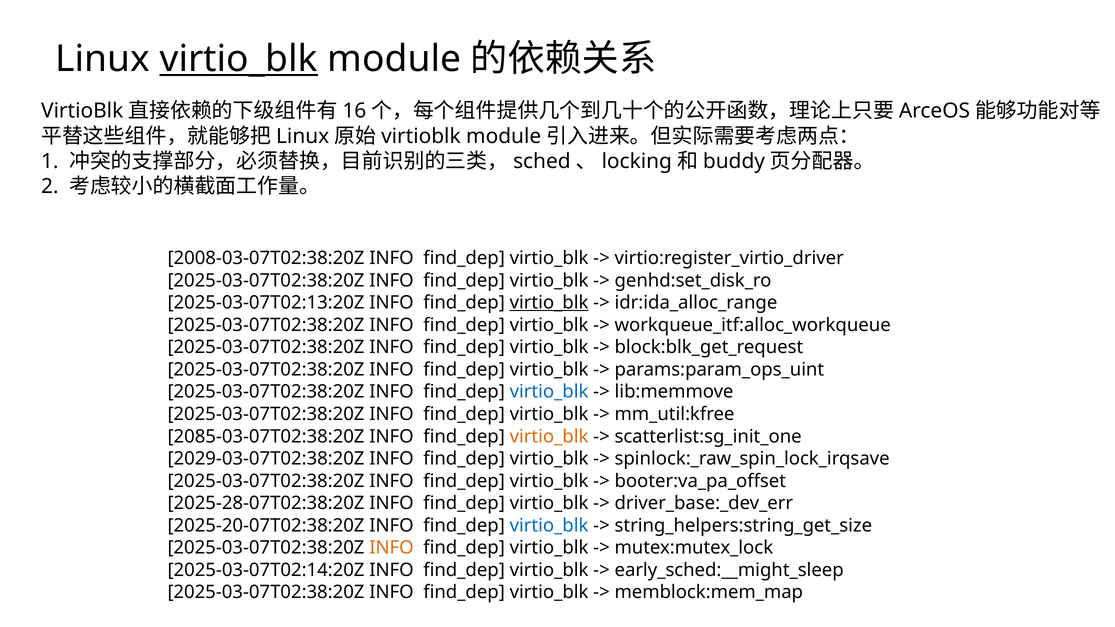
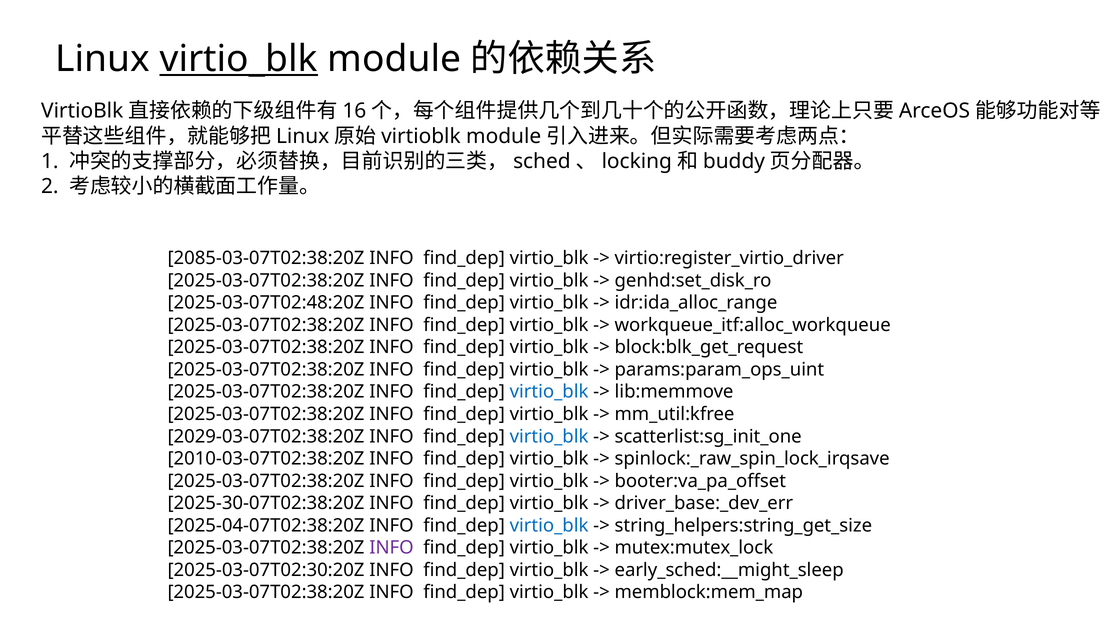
2008-03-07T02:38:20Z: 2008-03-07T02:38:20Z -> 2085-03-07T02:38:20Z (266, 258)
2025-03-07T02:13:20Z: 2025-03-07T02:13:20Z -> 2025-03-07T02:48:20Z (266, 303)
virtio_blk underline: present -> none (549, 303)
2085-03-07T02:38:20Z: 2085-03-07T02:38:20Z -> 2029-03-07T02:38:20Z (266, 437)
virtio_blk colour: orange -> blue (549, 437)
2029-03-07T02:38:20Z: 2029-03-07T02:38:20Z -> 2010-03-07T02:38:20Z (266, 459)
2025-28-07T02:38:20Z: 2025-28-07T02:38:20Z -> 2025-30-07T02:38:20Z (266, 503)
2025-20-07T02:38:20Z: 2025-20-07T02:38:20Z -> 2025-04-07T02:38:20Z (266, 526)
INFO colour: orange -> purple (391, 548)
2025-03-07T02:14:20Z: 2025-03-07T02:14:20Z -> 2025-03-07T02:30:20Z (266, 570)
